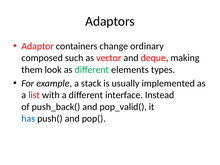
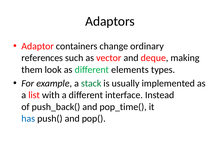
composed: composed -> references (42, 58)
stack colour: black -> green (91, 83)
pop_valid(: pop_valid( -> pop_time( (123, 107)
